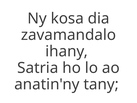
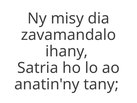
kosa: kosa -> misy (67, 18)
